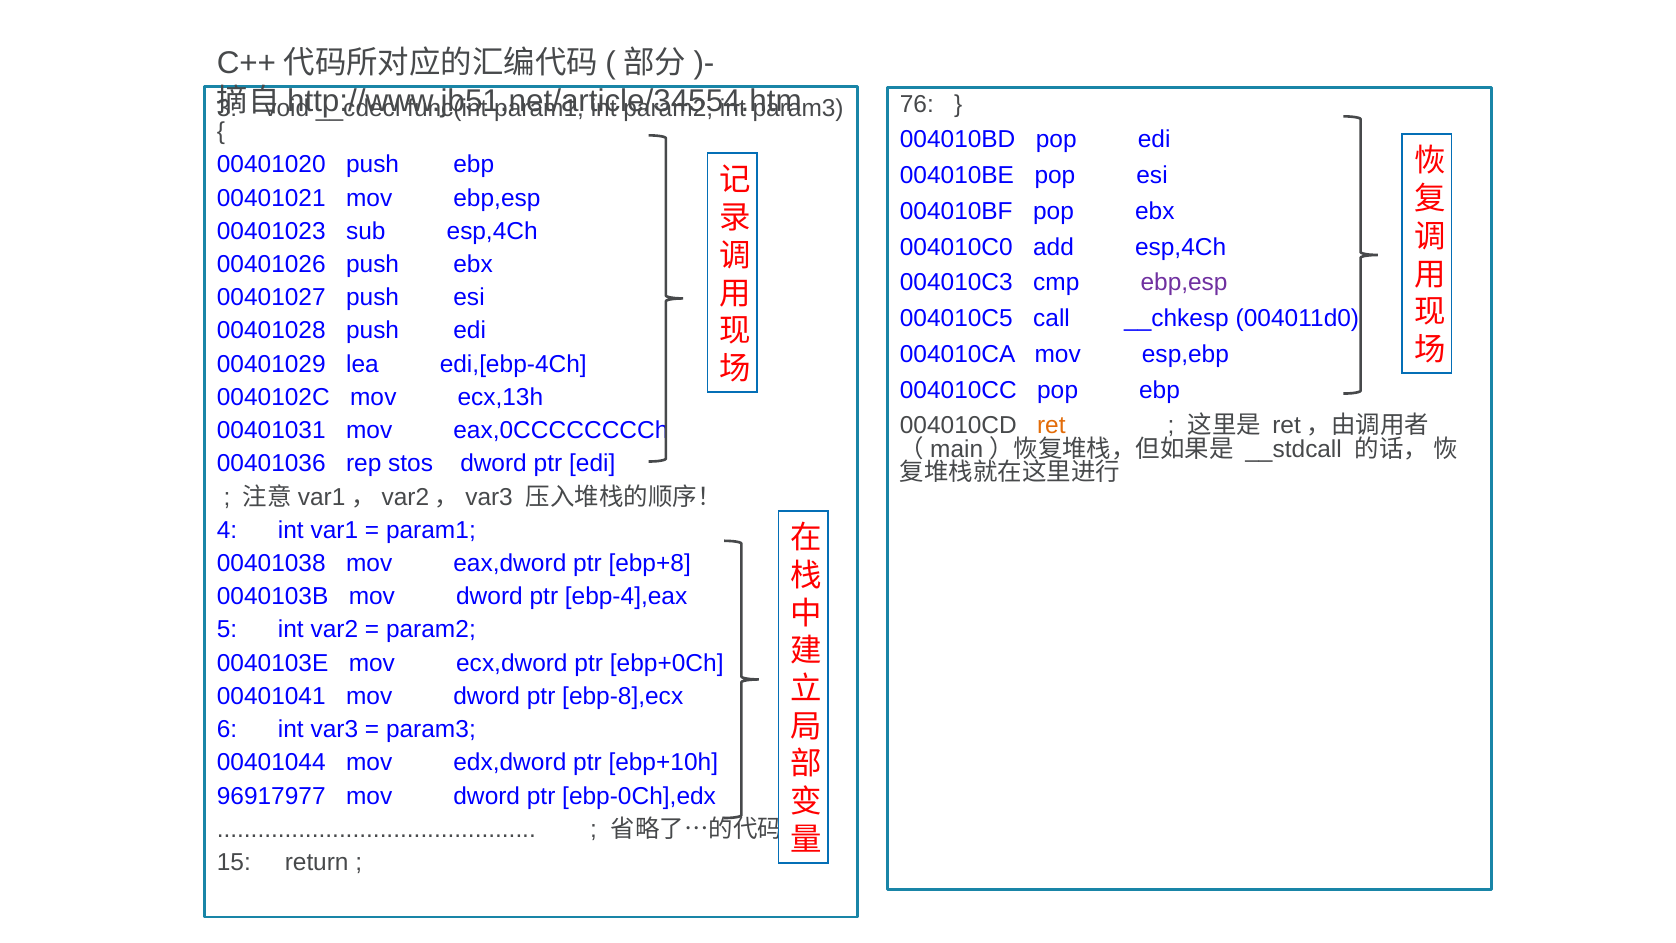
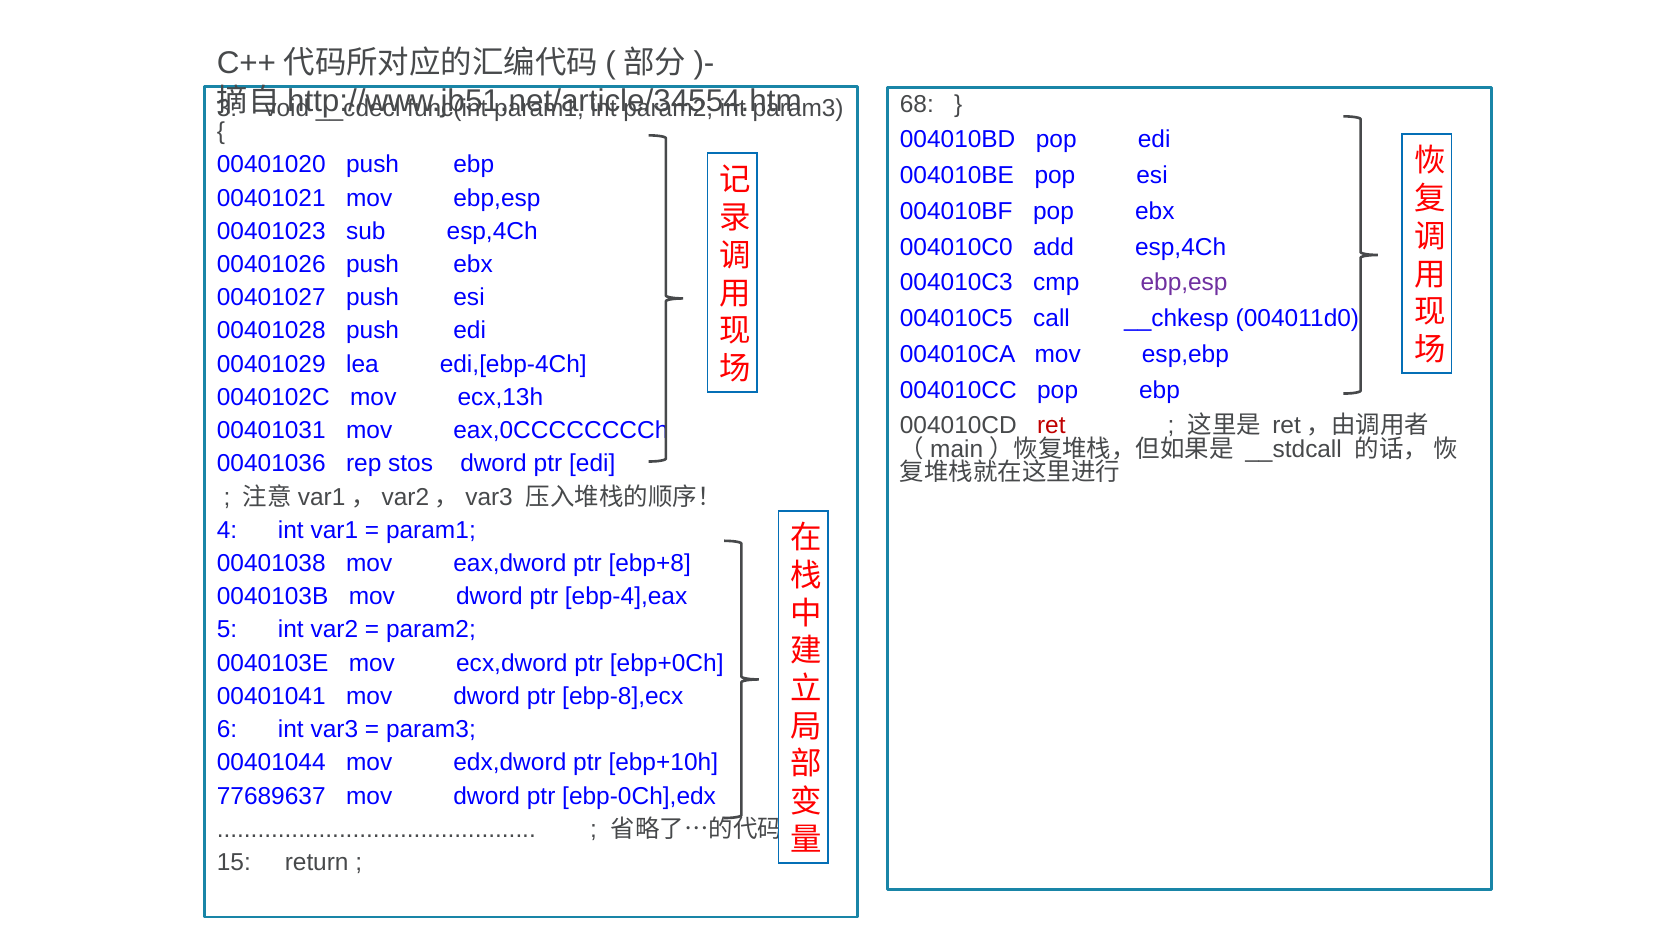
76: 76 -> 68 (917, 104)
ret colour: orange -> red (1051, 426)
96917977: 96917977 -> 77689637 (271, 796)
